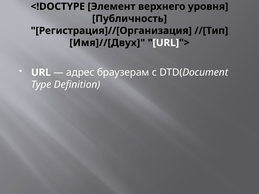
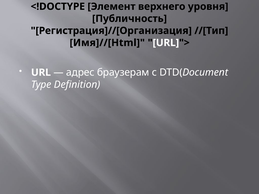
Имя]//[Двух: Имя]//[Двух -> Имя]//[Html (107, 43)
